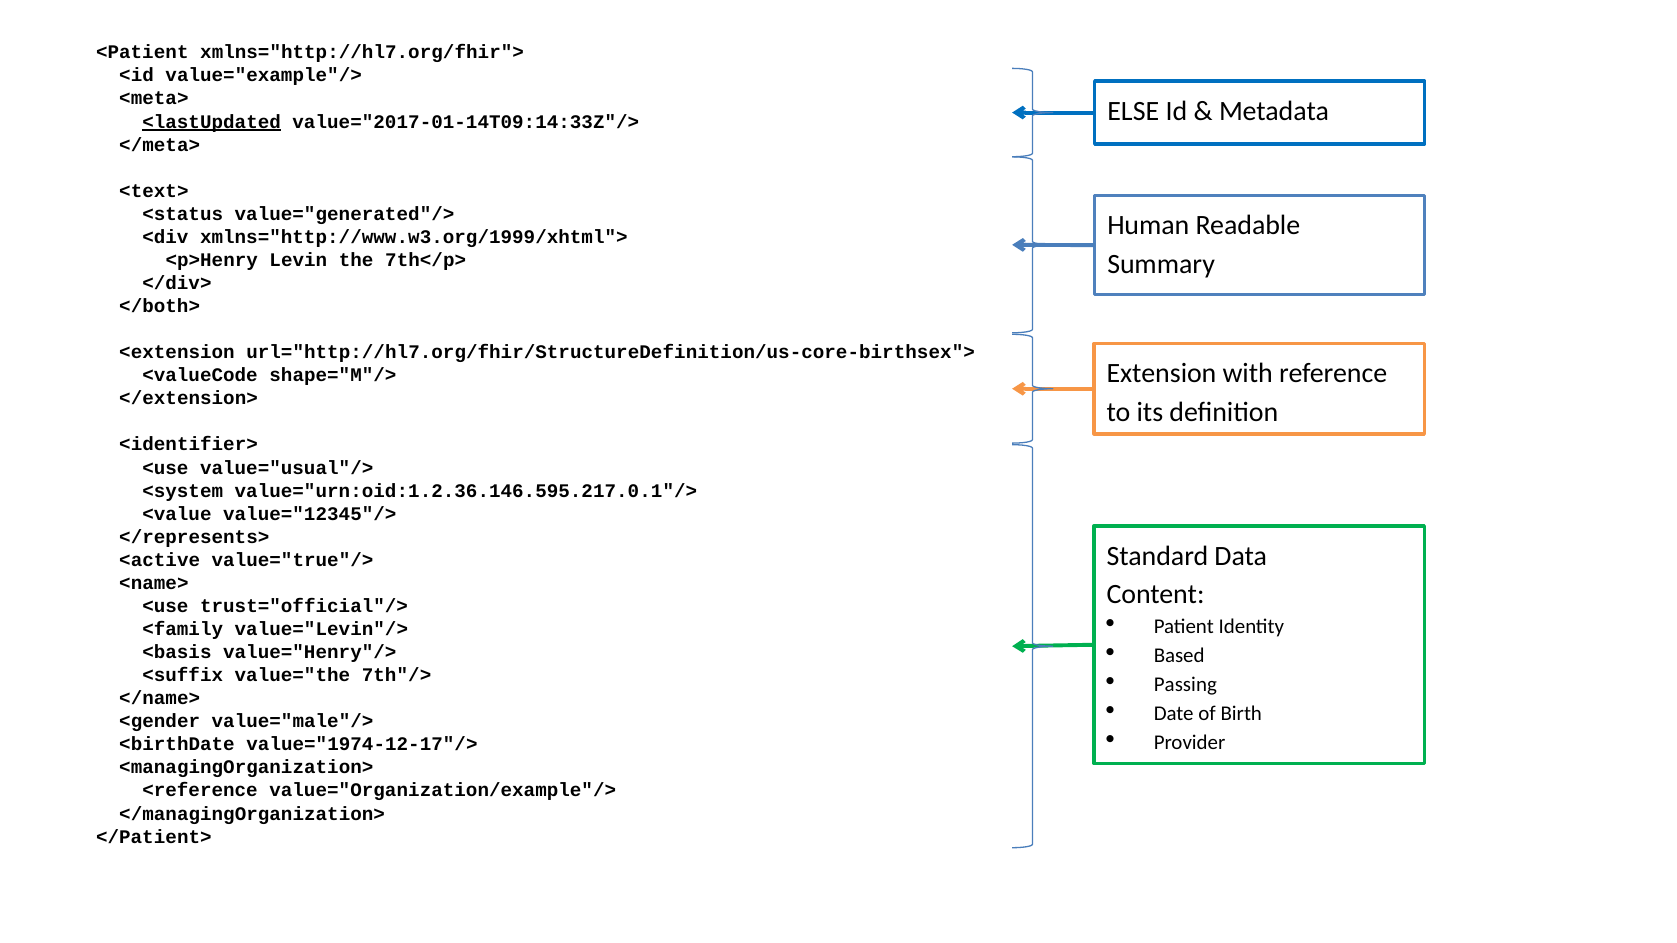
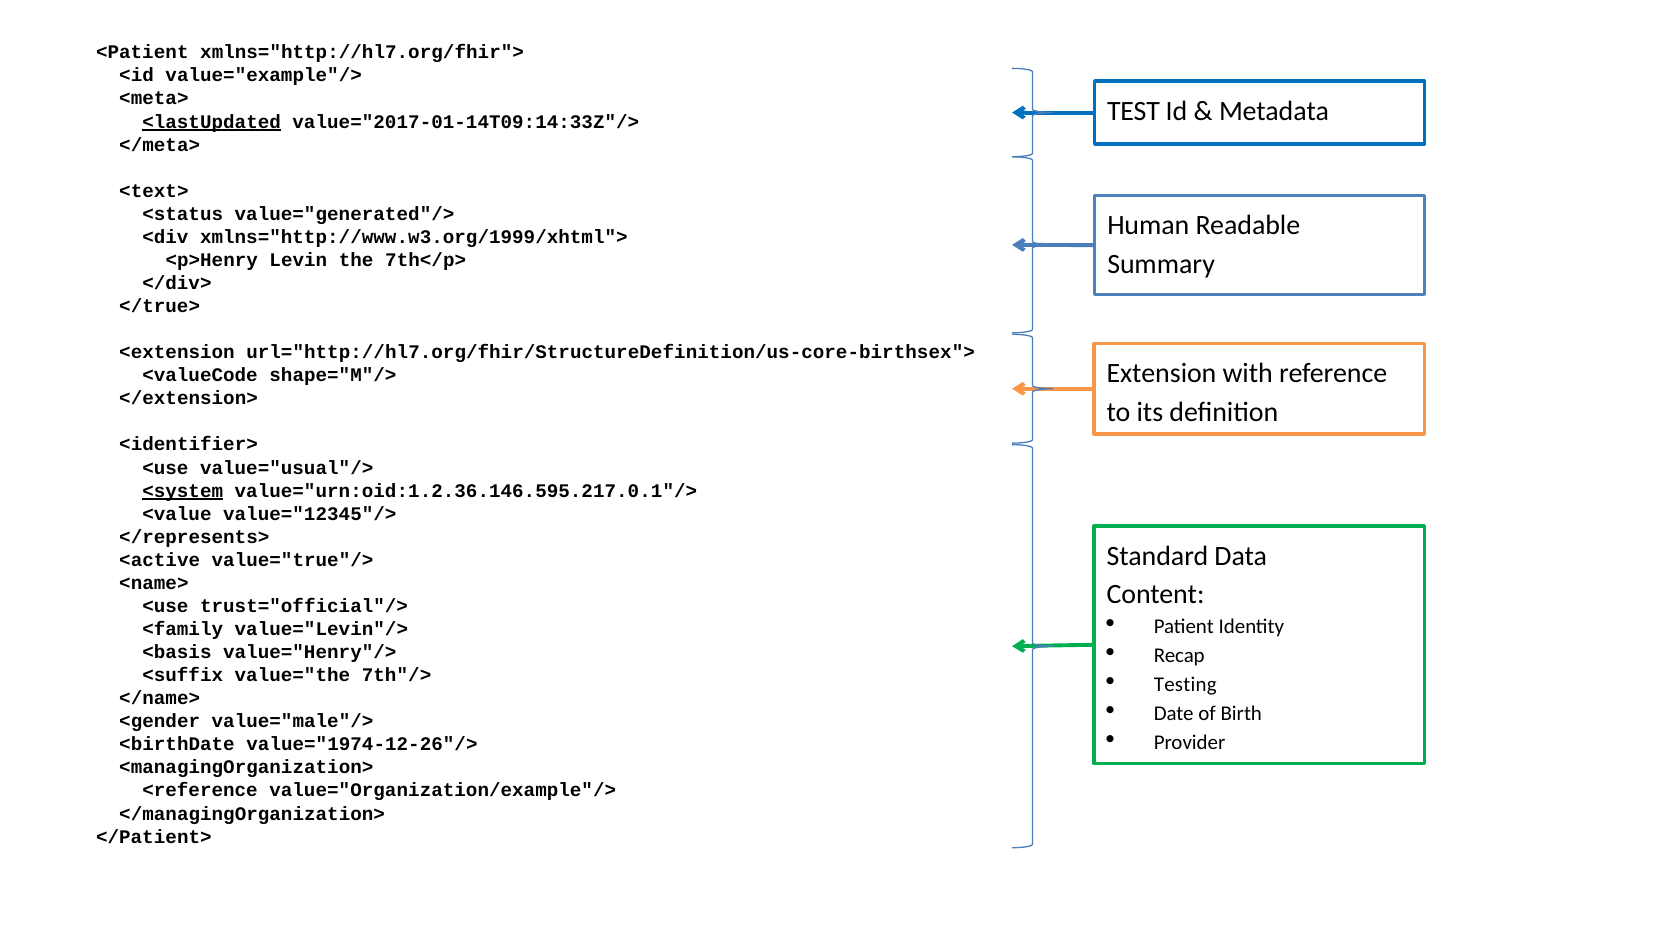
ELSE: ELSE -> TEST (1133, 111)
</both>: </both> -> </true> (160, 306)
<system underline: none -> present (183, 491)
Based: Based -> Recap (1179, 656)
Passing: Passing -> Testing (1185, 685)
value="1974-12-17"/>: value="1974-12-17"/> -> value="1974-12-26"/> (362, 745)
